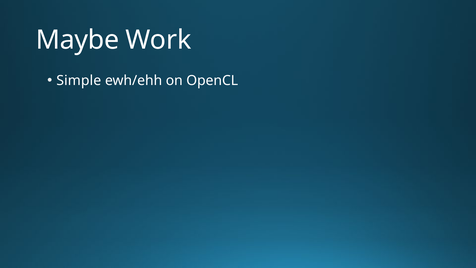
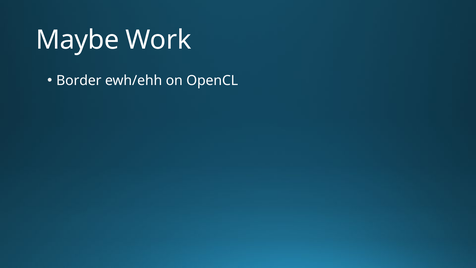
Simple: Simple -> Border (79, 80)
